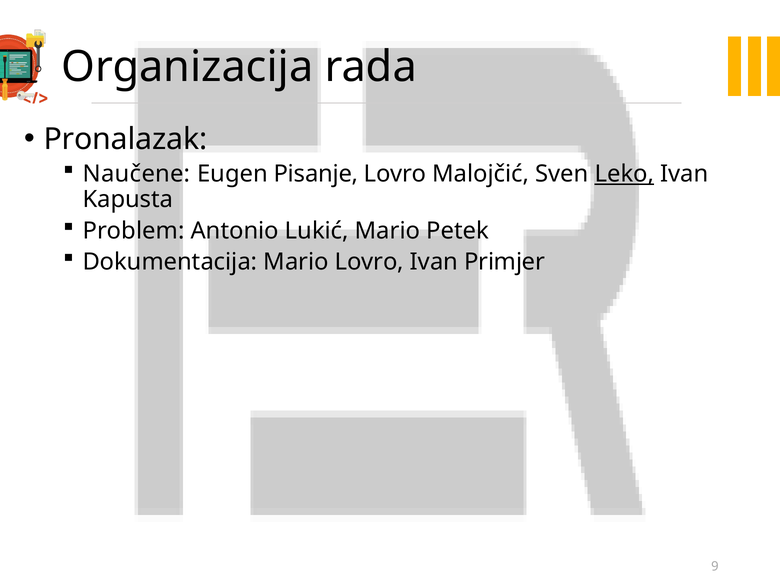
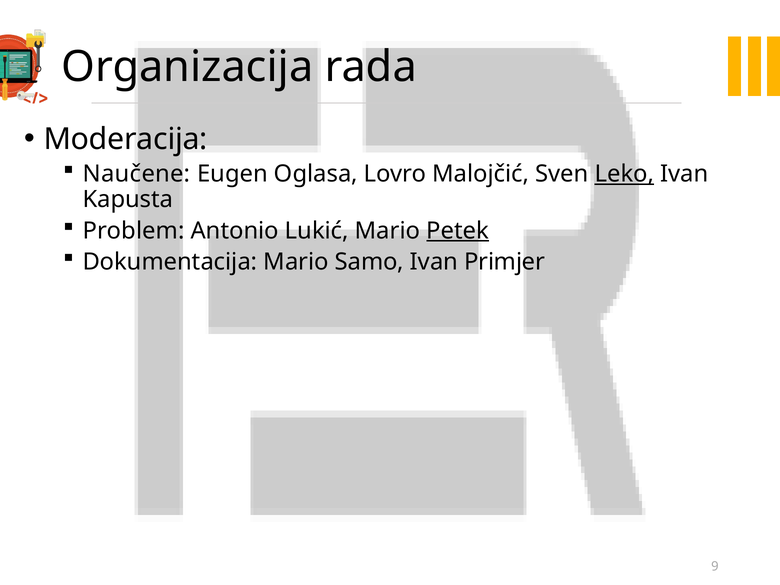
Pronalazak: Pronalazak -> Moderacija (126, 139)
Pisanje: Pisanje -> Oglasa (316, 174)
Petek underline: none -> present (458, 231)
Mario Lovro: Lovro -> Samo (369, 262)
